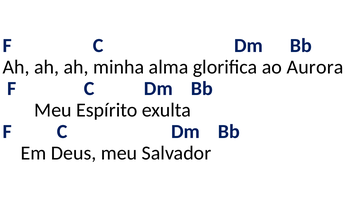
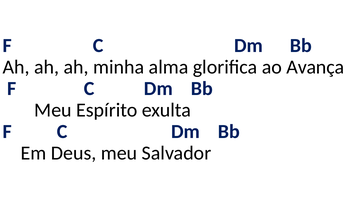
Aurora: Aurora -> Avança (315, 67)
